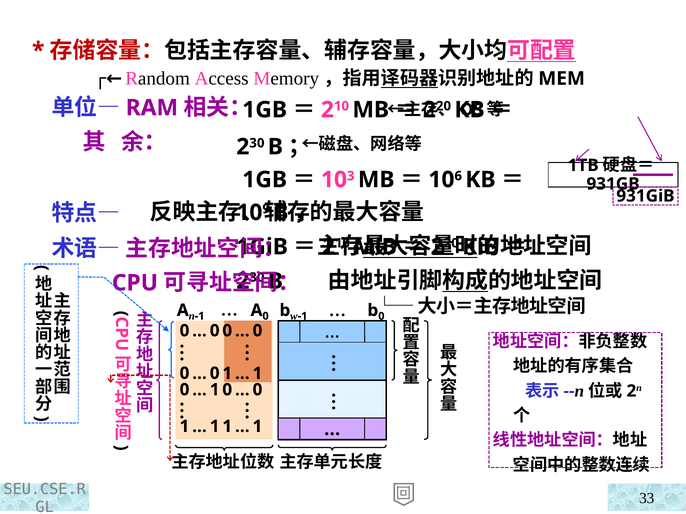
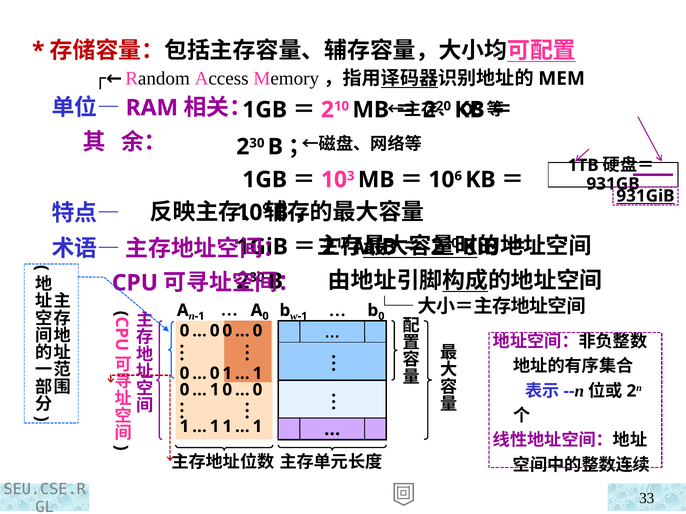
931GiB underline: none -> present (645, 196)
